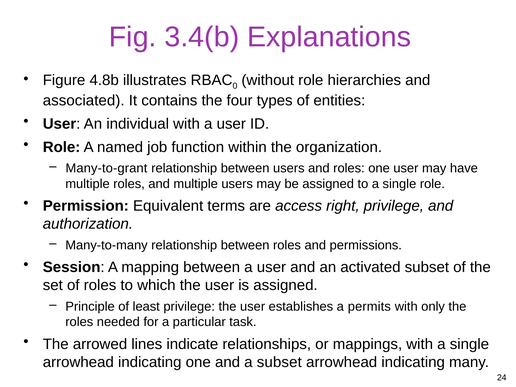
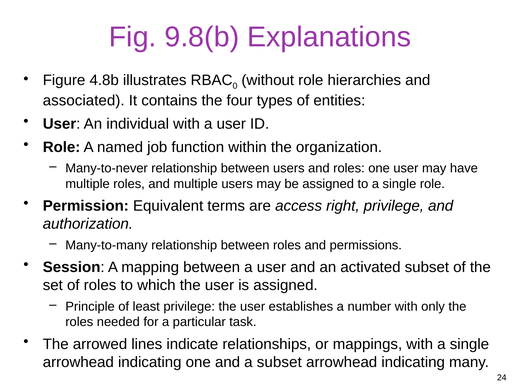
3.4(b: 3.4(b -> 9.8(b (202, 37)
Many-to-grant: Many-to-grant -> Many-to-never (107, 168)
permits: permits -> number (369, 306)
